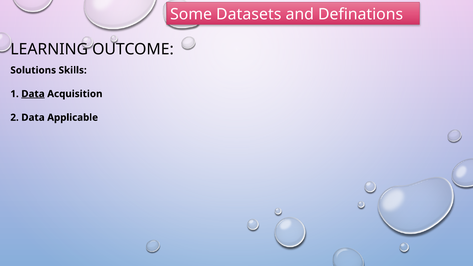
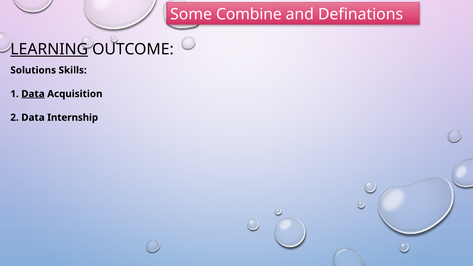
Datasets: Datasets -> Combine (249, 14)
LEARNING underline: none -> present (49, 49)
Applicable: Applicable -> Internship (73, 118)
